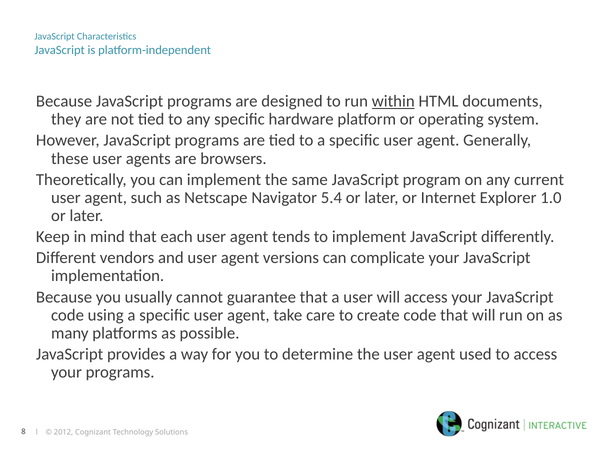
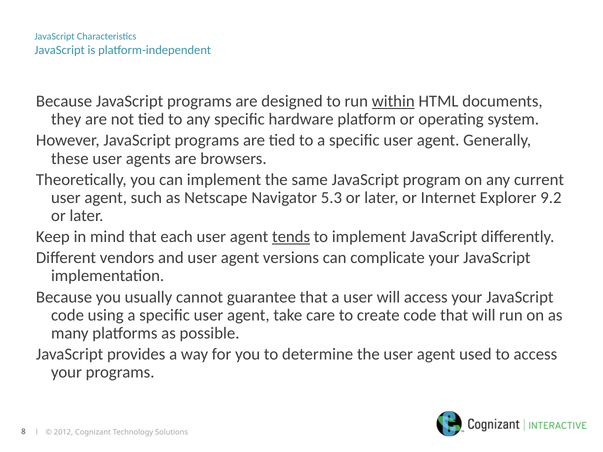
5.4: 5.4 -> 5.3 (331, 198)
1.0: 1.0 -> 9.2 (551, 198)
tends underline: none -> present (291, 237)
